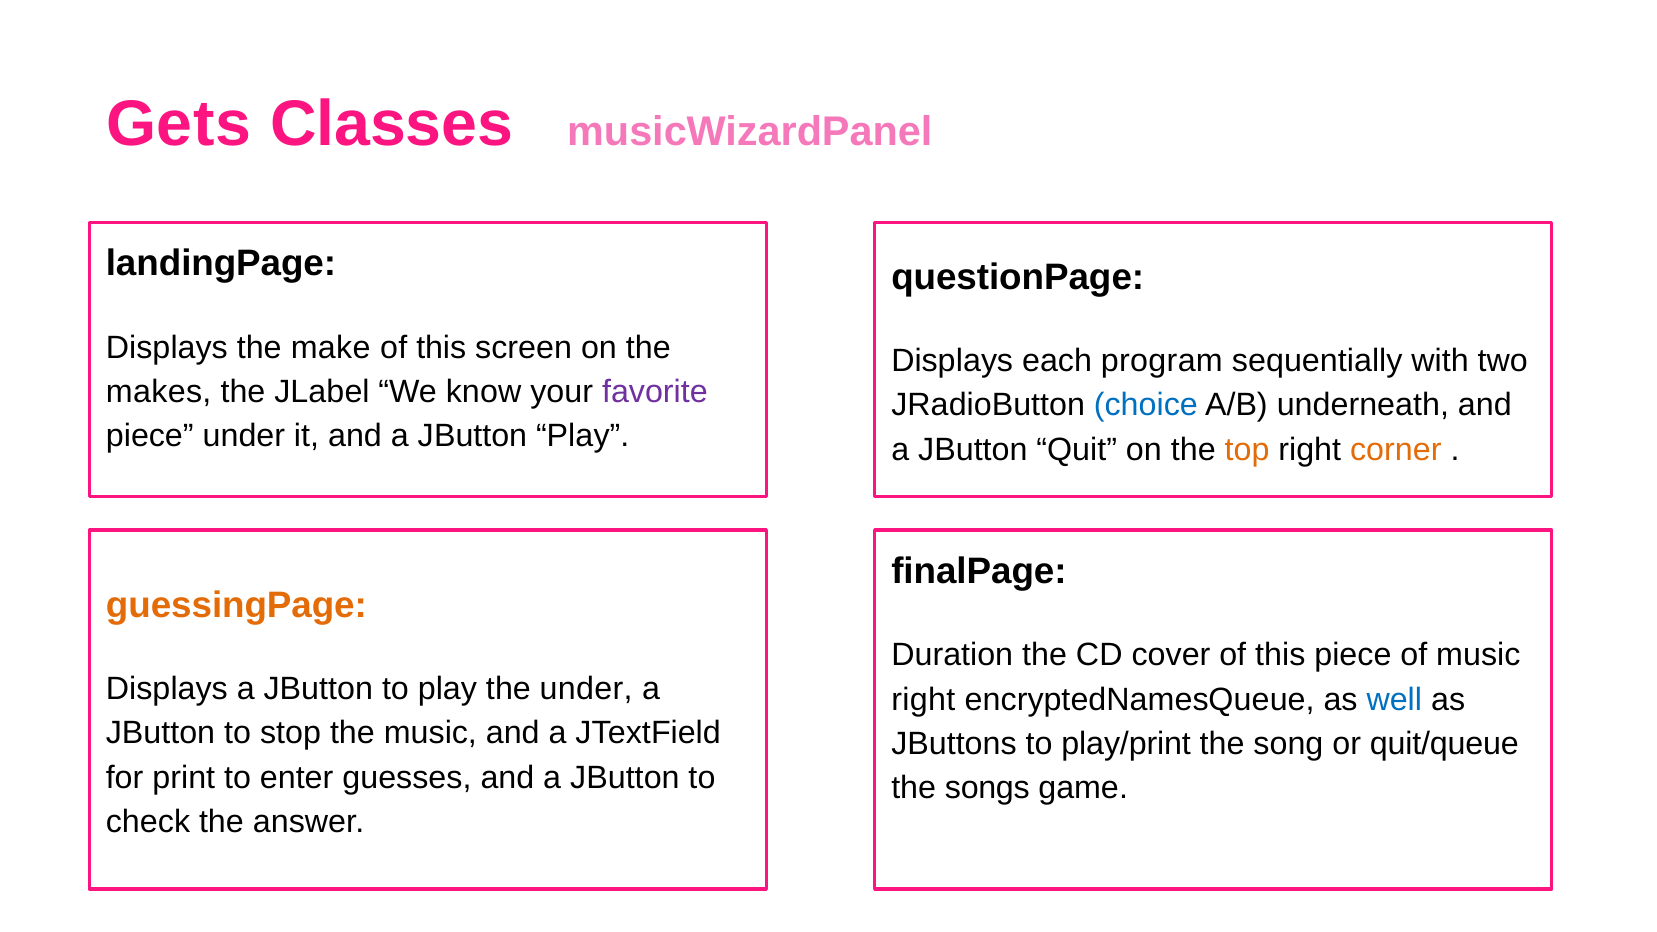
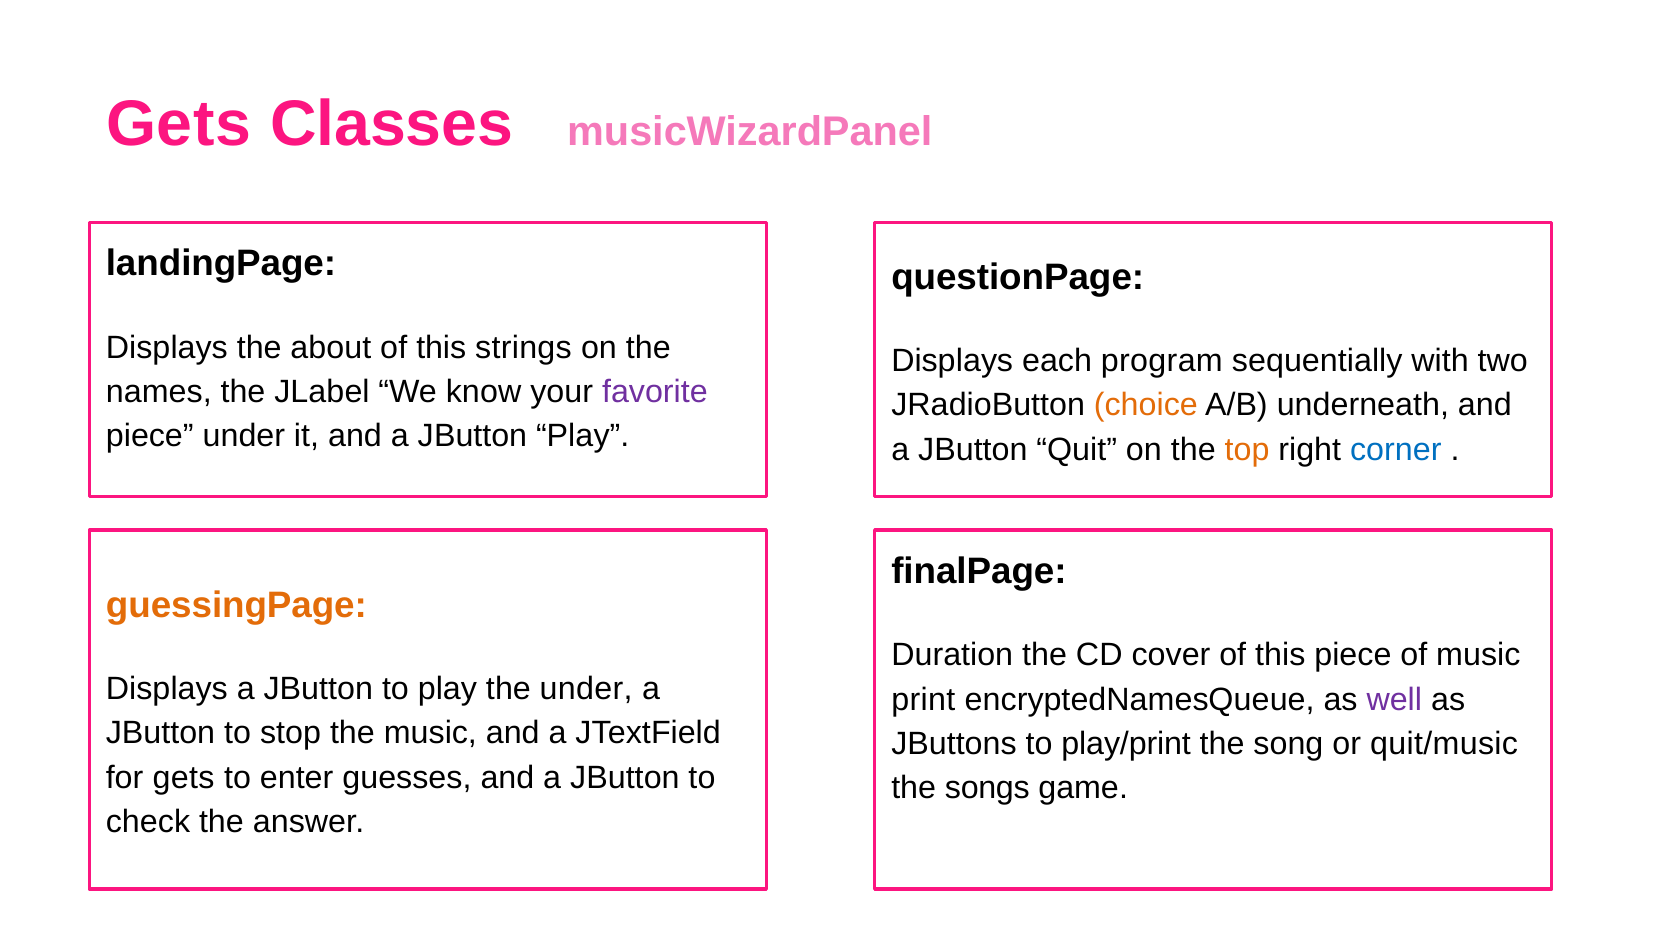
make: make -> about (331, 347)
screen: screen -> strings (524, 347)
makes: makes -> names (159, 392)
choice colour: blue -> orange (1146, 405)
corner colour: orange -> blue (1396, 450)
right: right -> print (923, 699)
well colour: blue -> purple (1394, 699)
quit/queue: quit/queue -> quit/music (1444, 744)
for print: print -> gets (184, 778)
